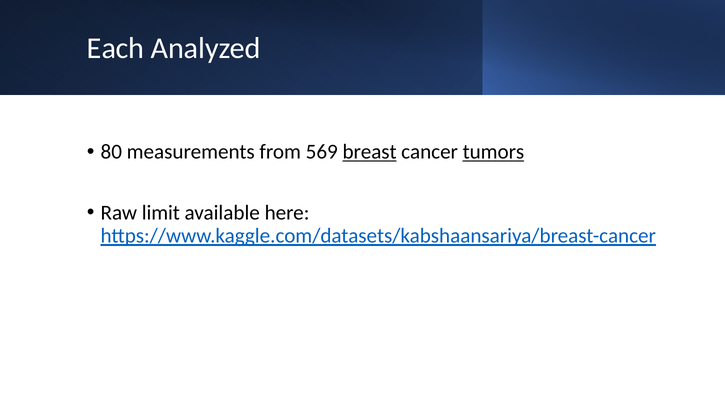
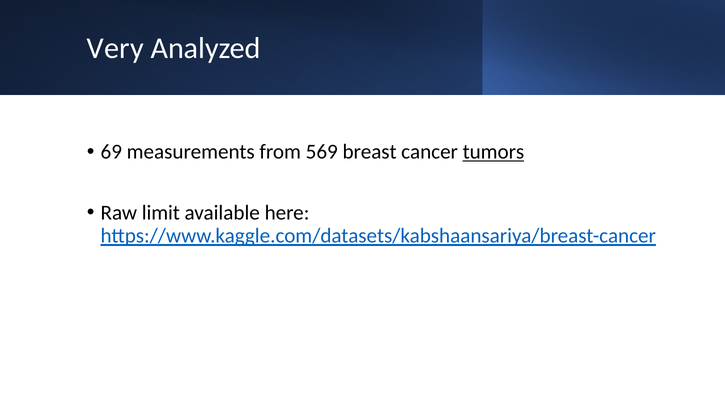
Each: Each -> Very (115, 48)
80: 80 -> 69 (111, 152)
breast underline: present -> none (370, 152)
